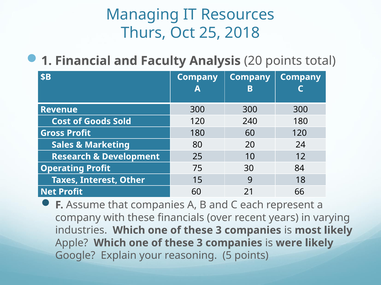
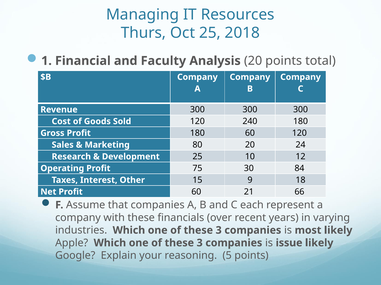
were: were -> issue (289, 243)
